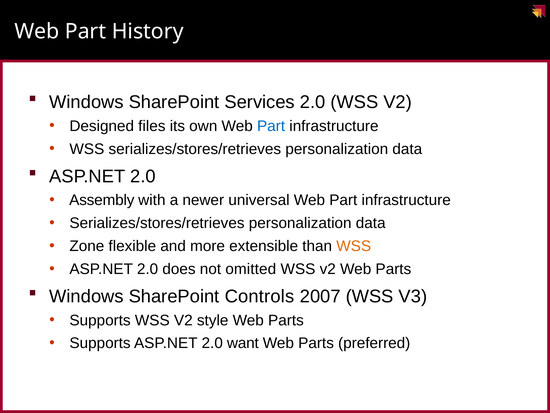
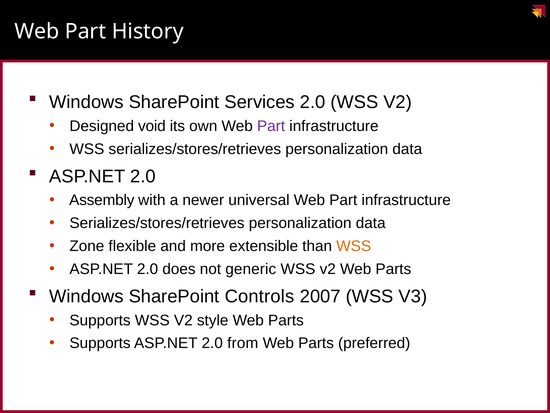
files: files -> void (152, 126)
Part colour: blue -> purple (271, 126)
omitted: omitted -> generic (251, 269)
want: want -> from (243, 343)
